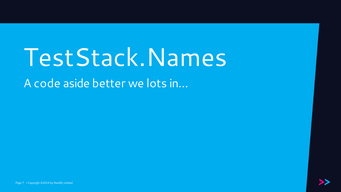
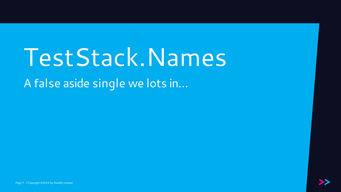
code: code -> false (47, 83)
better: better -> single (109, 83)
